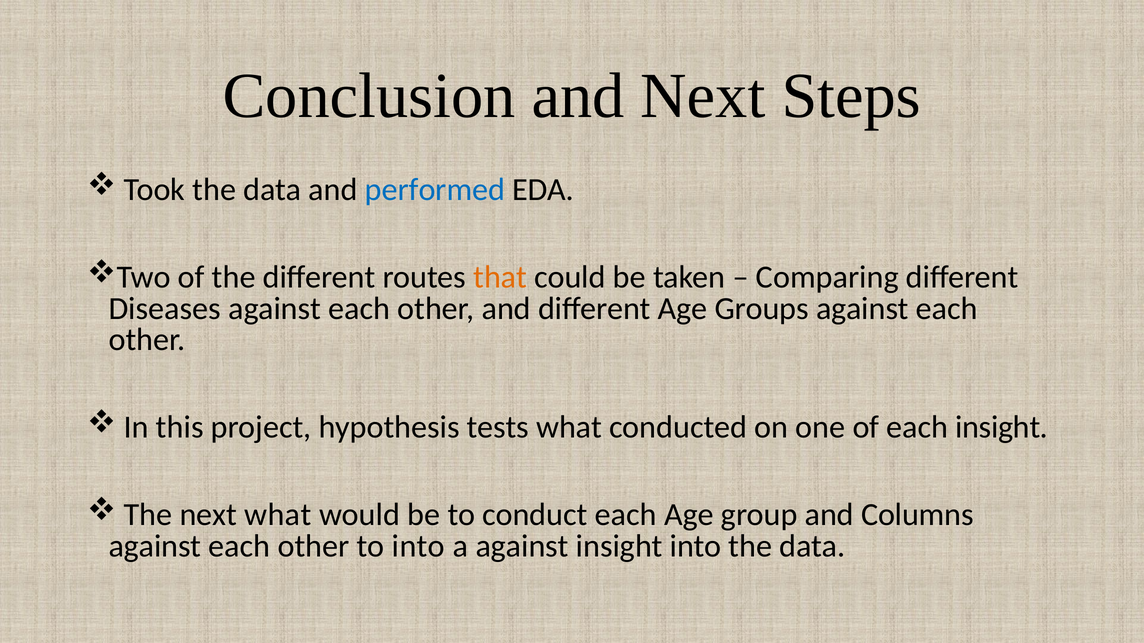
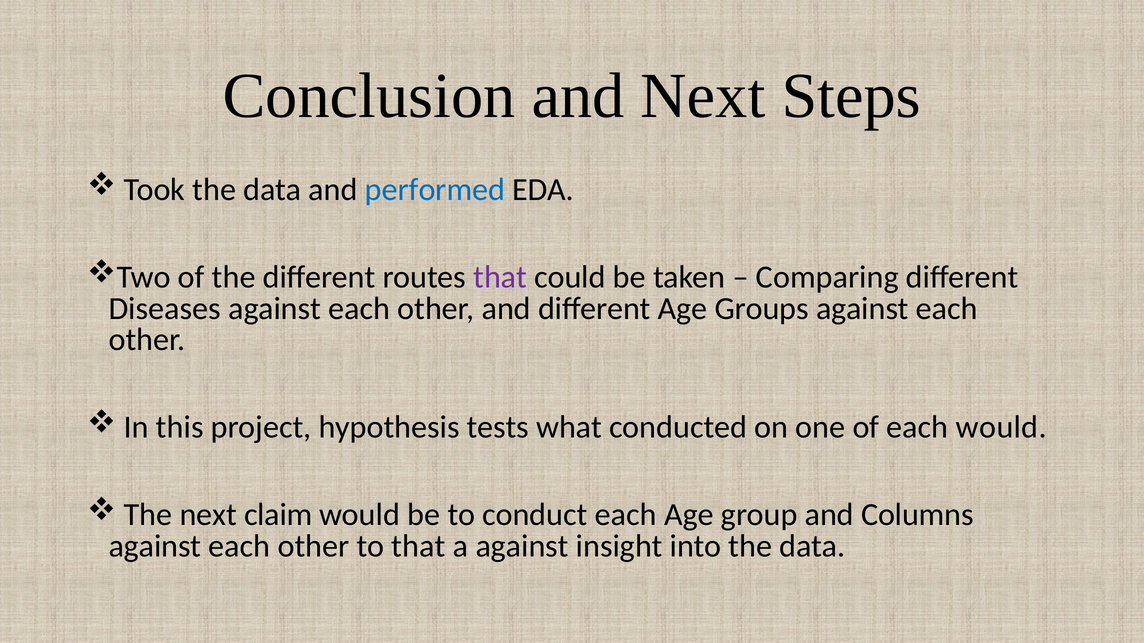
that colour: orange -> purple (500, 277)
each insight: insight -> would (1001, 428)
next what: what -> claim (278, 515)
to into: into -> that (418, 546)
